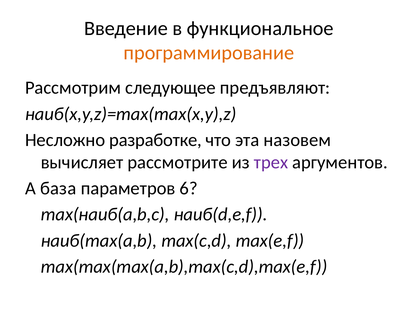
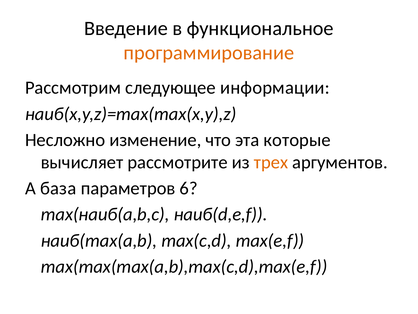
предъявляют: предъявляют -> информации (275, 88)
разработке: разработке -> изменение (155, 140)
назовем: назовем -> которые (297, 140)
трех colour: purple -> orange (271, 162)
